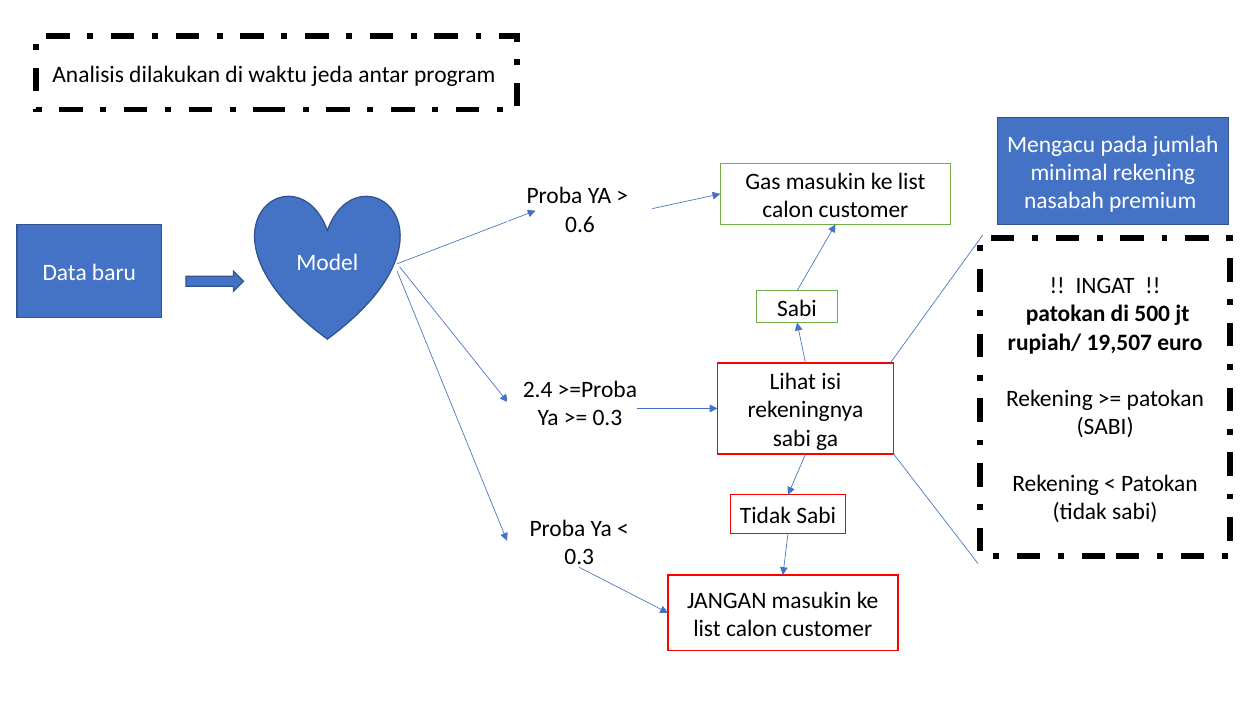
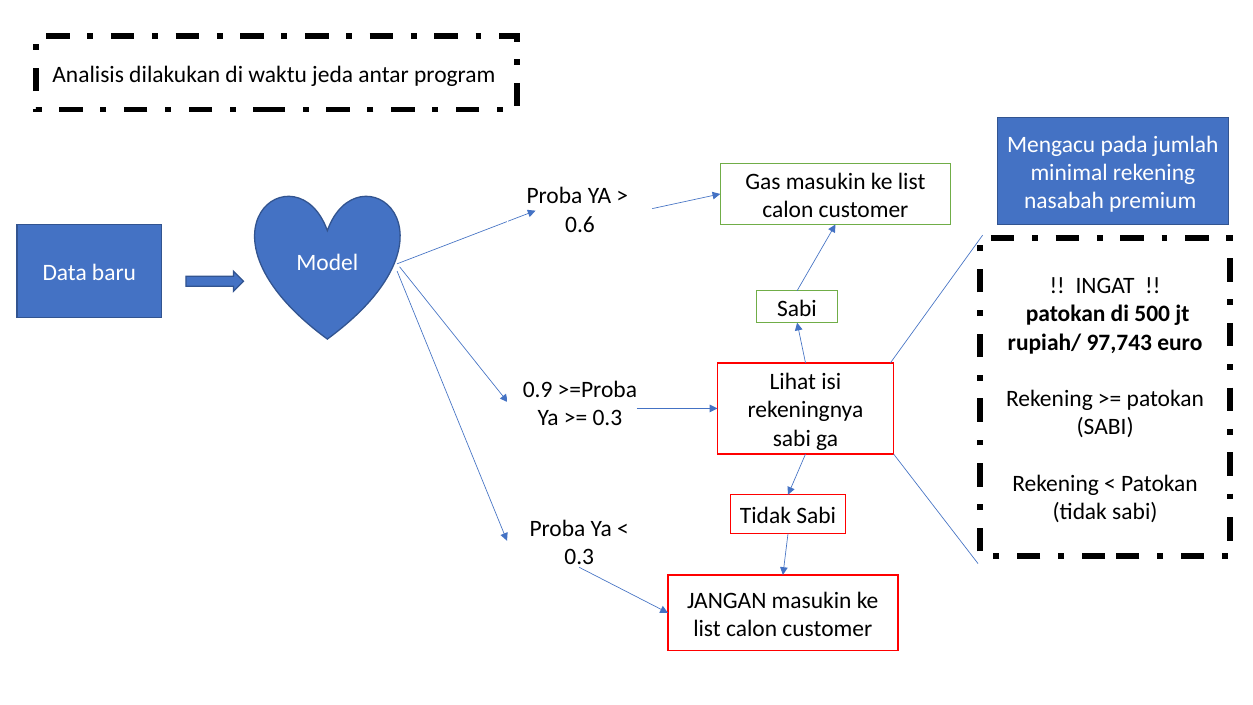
19,507: 19,507 -> 97,743 (1119, 342)
2.4: 2.4 -> 0.9 (538, 390)
